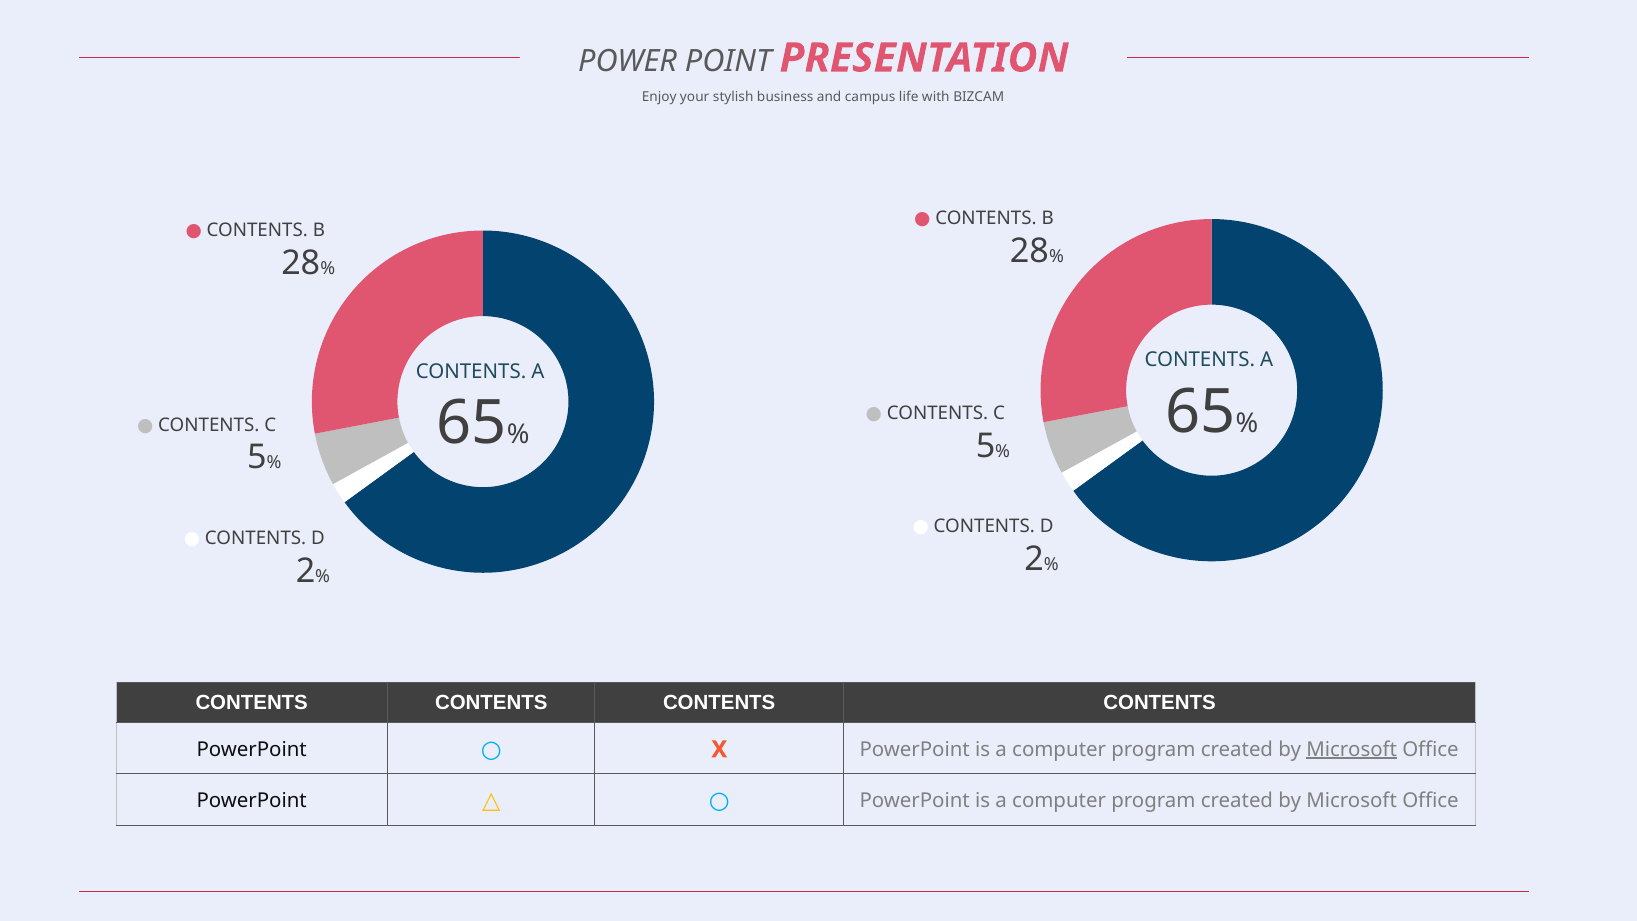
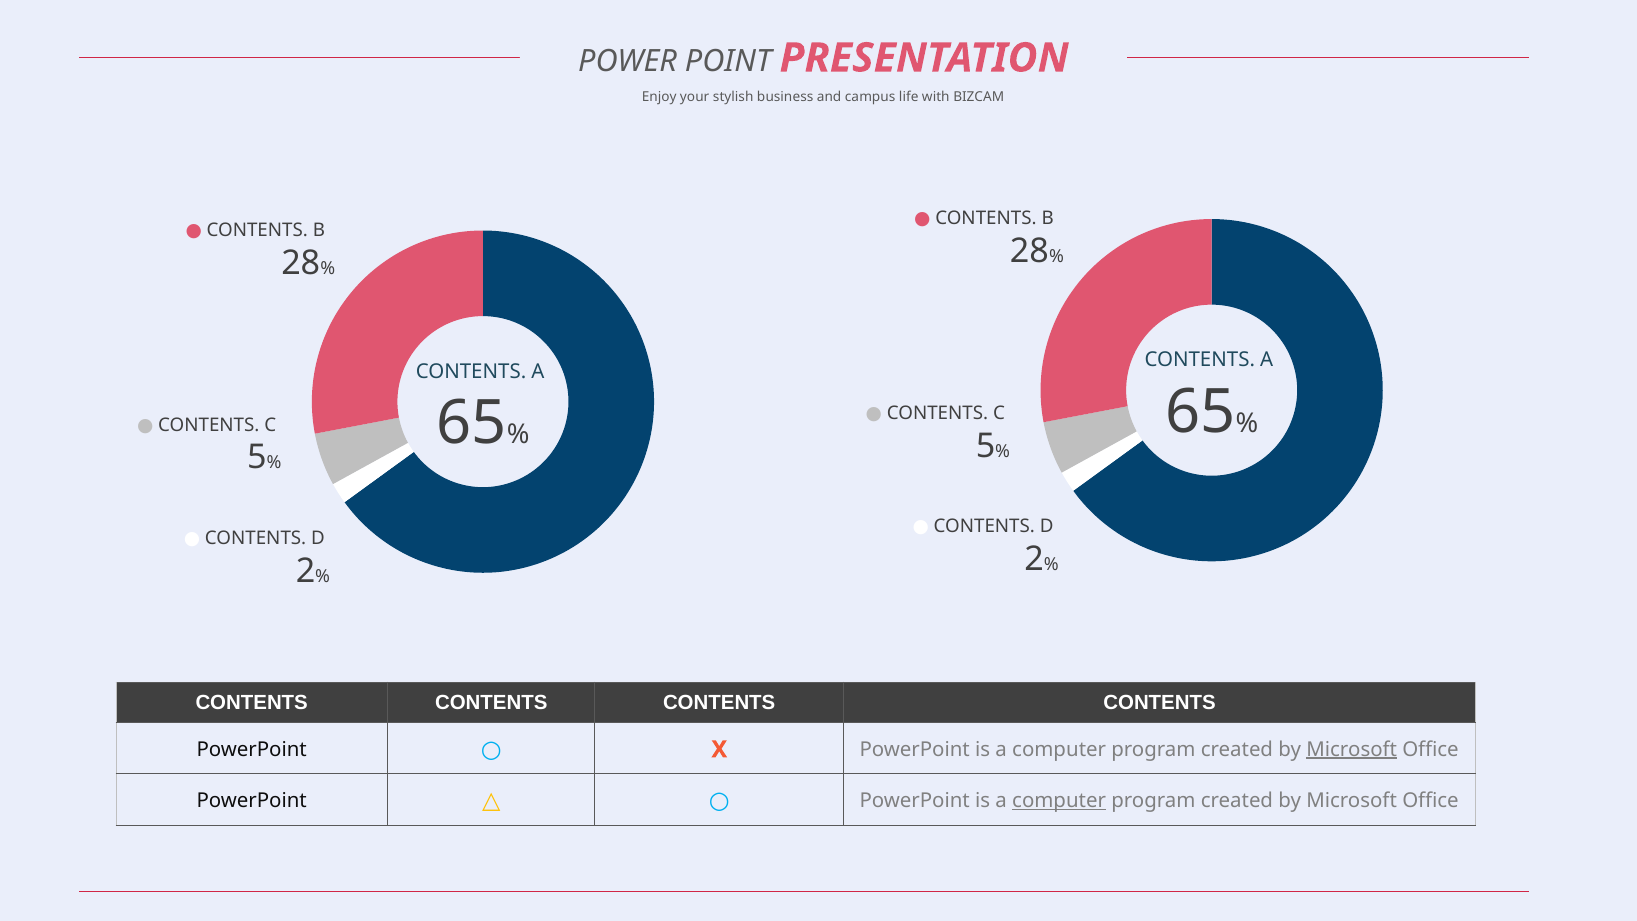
computer underline: none -> present (1059, 801)
